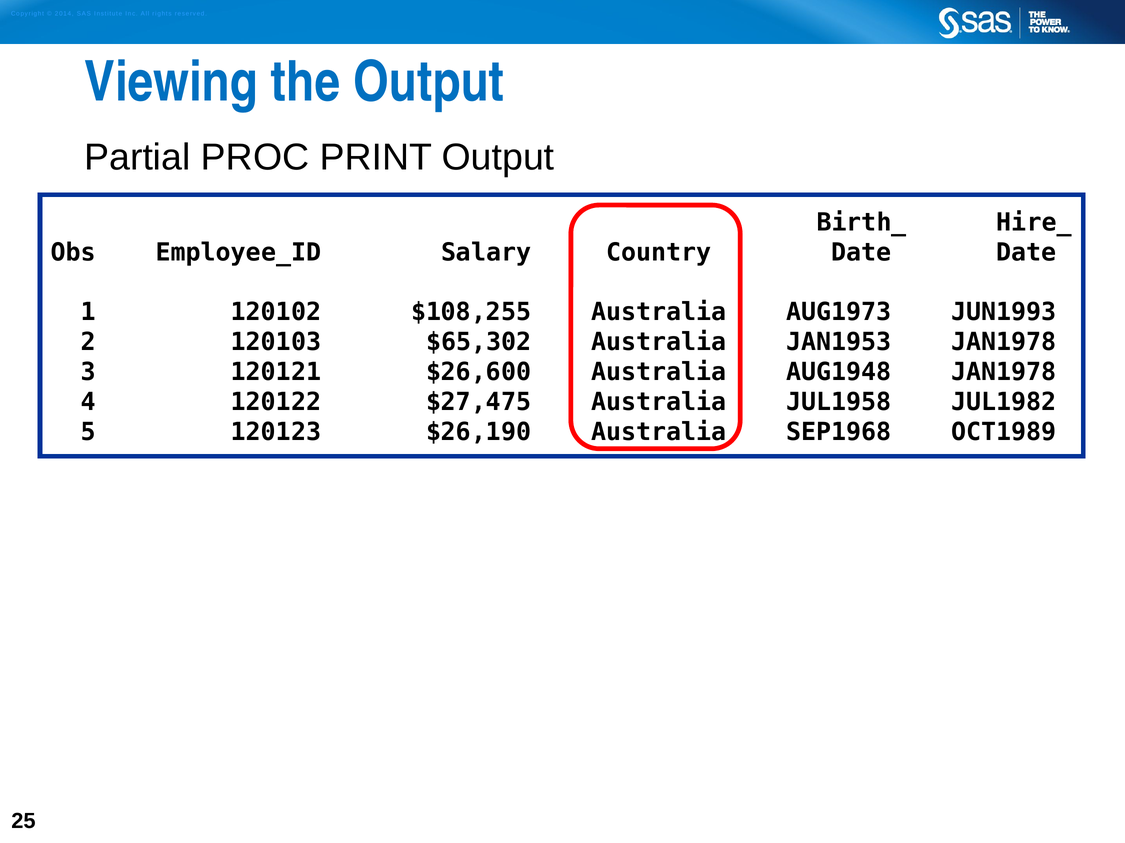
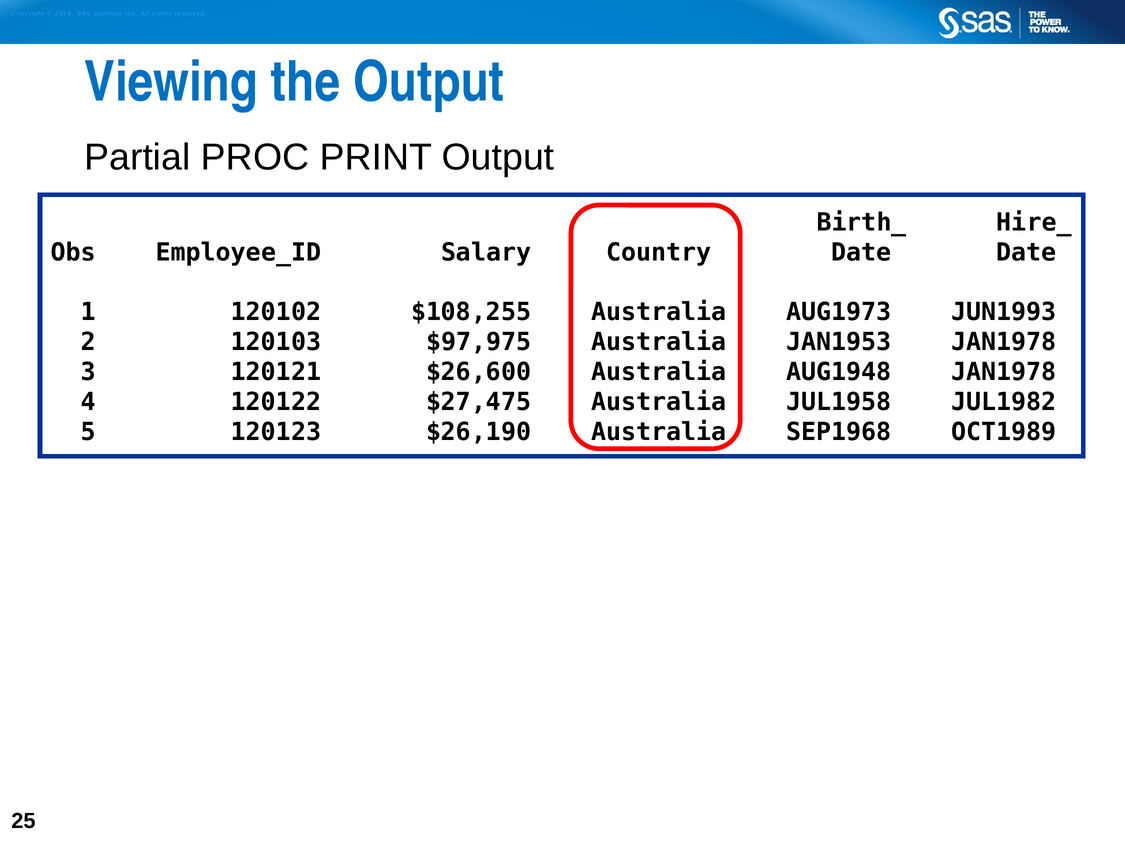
$65,302: $65,302 -> $97,975 (479, 343)
